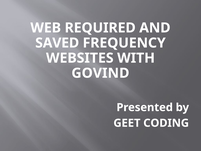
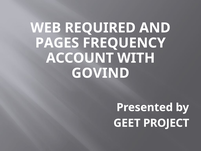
SAVED: SAVED -> PAGES (57, 43)
WEBSITES: WEBSITES -> ACCOUNT (80, 58)
CODING: CODING -> PROJECT (166, 123)
